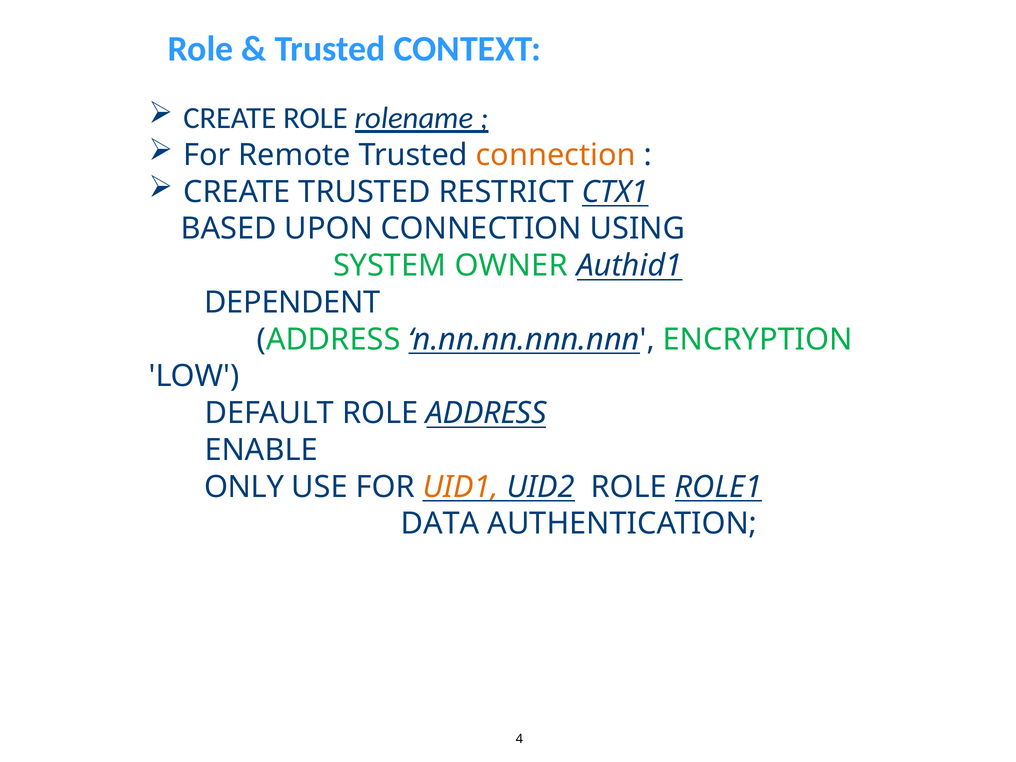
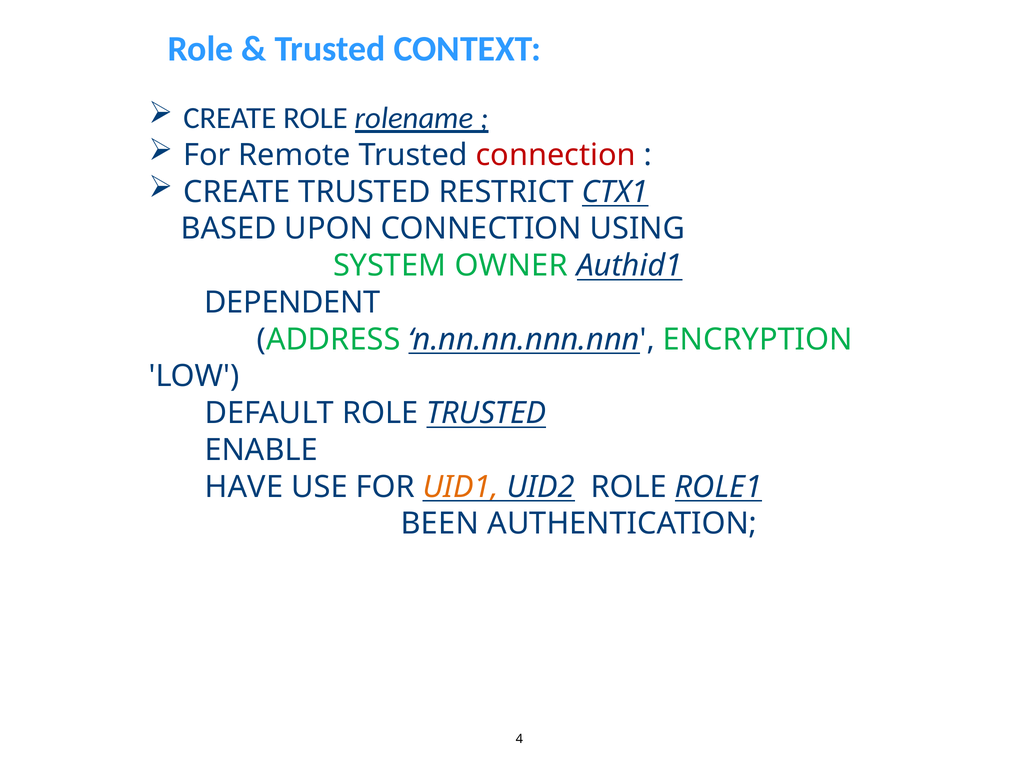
connection colour: orange -> red (556, 155)
ROLE ADDRESS: ADDRESS -> TRUSTED (486, 413)
ONLY: ONLY -> HAVE (244, 487)
DATA: DATA -> BEEN (440, 524)
